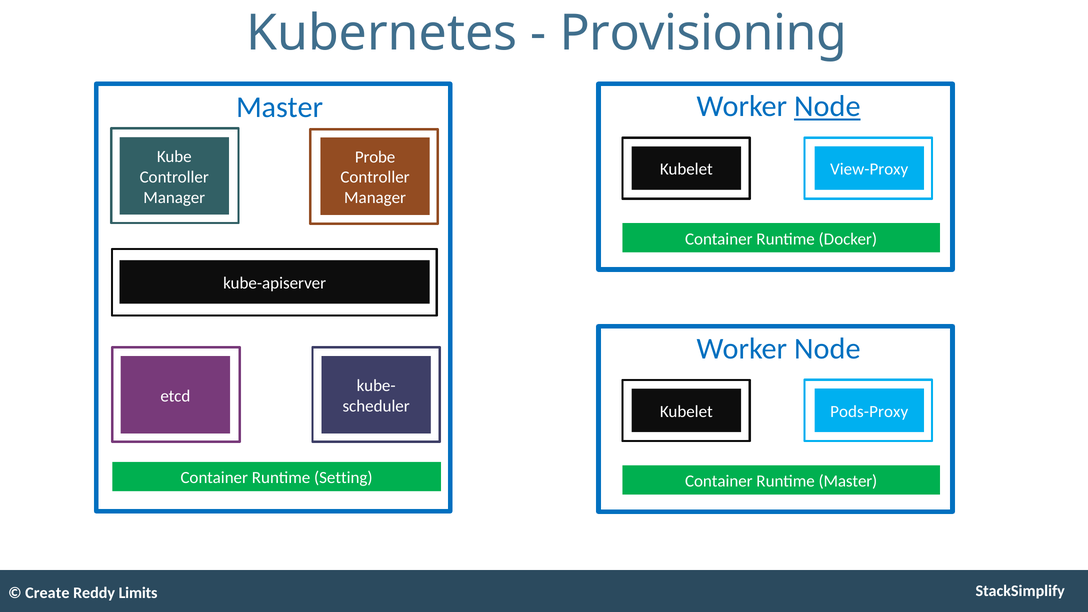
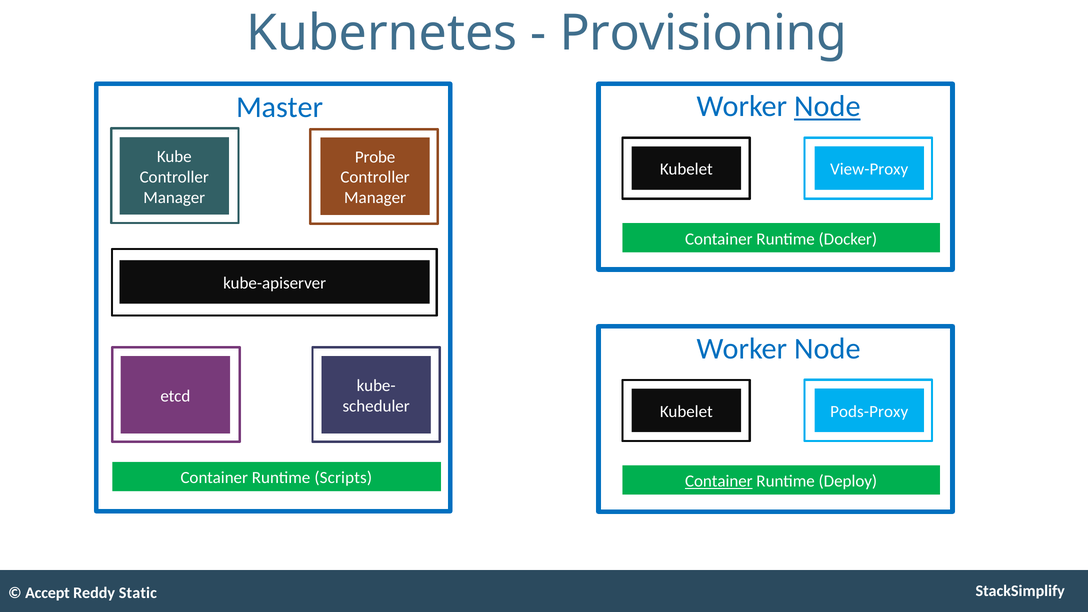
Setting: Setting -> Scripts (343, 478)
Container underline: none -> present (719, 481)
Runtime Master: Master -> Deploy (848, 481)
Create: Create -> Accept (47, 593)
Limits: Limits -> Static (138, 593)
